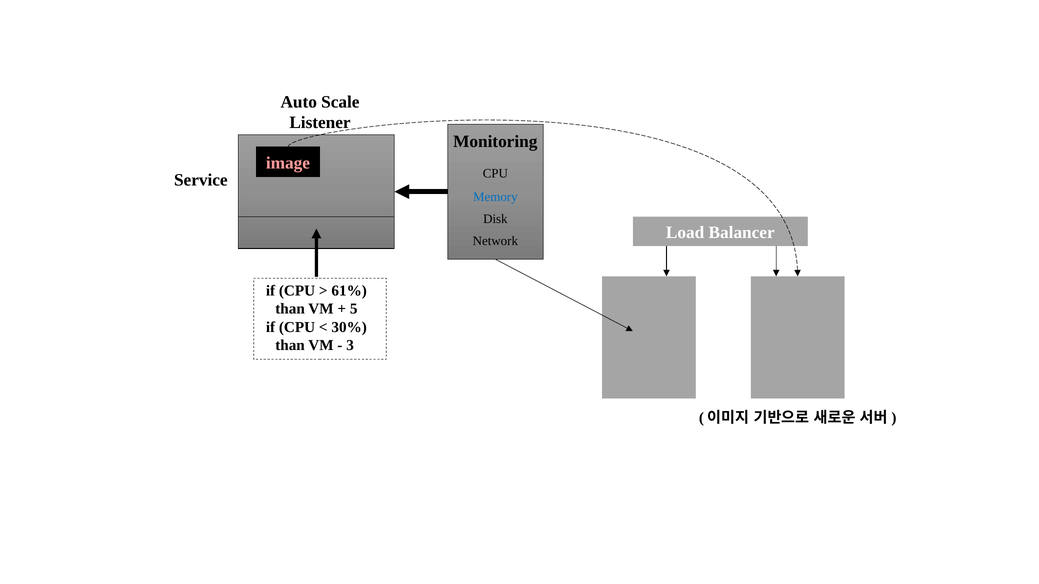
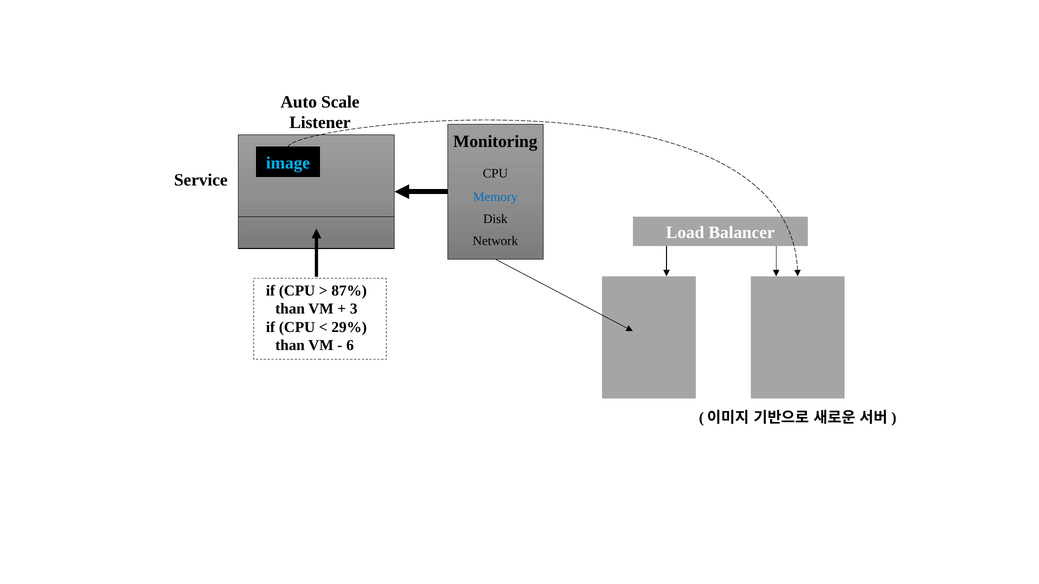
image colour: pink -> light blue (288, 163)
61%: 61% -> 87% (349, 291)
5: 5 -> 3 (354, 309)
30%: 30% -> 29% (349, 327)
3: 3 -> 6 (350, 346)
